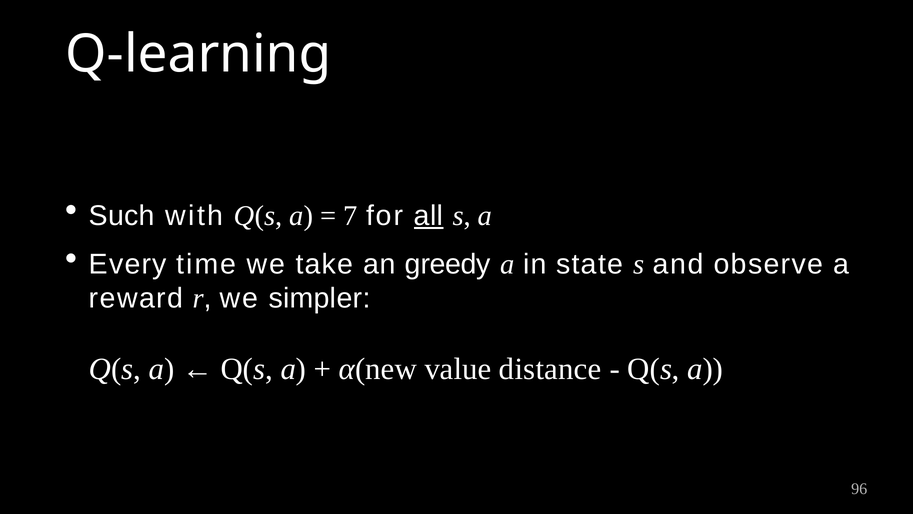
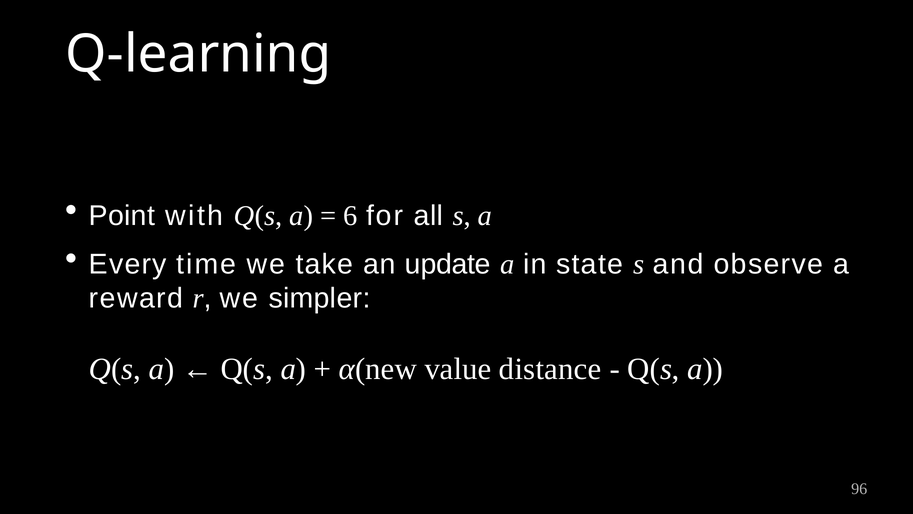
Such: Such -> Point (122, 215)
7: 7 -> 6 (351, 215)
all underline: present -> none (429, 215)
greedy: greedy -> update (448, 264)
